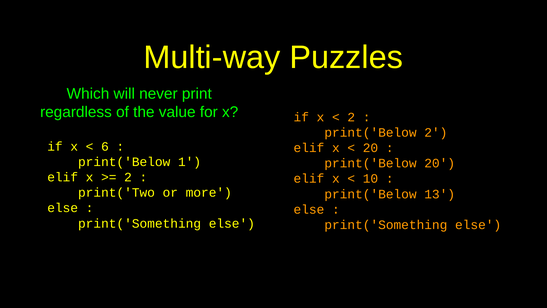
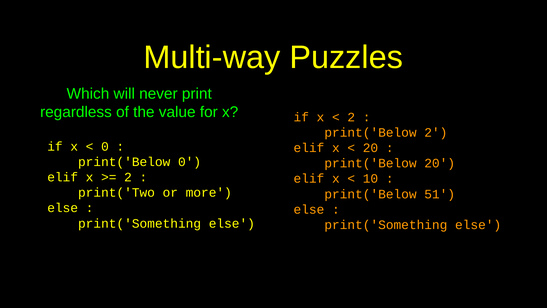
6: 6 -> 0 (105, 146)
print('Below 1: 1 -> 0 (190, 162)
13: 13 -> 51 (440, 194)
